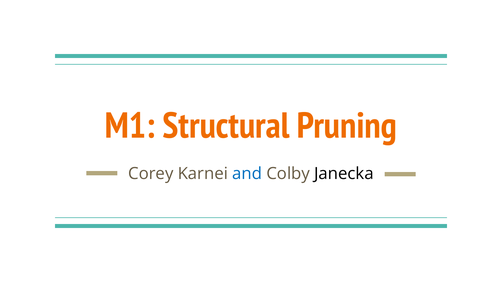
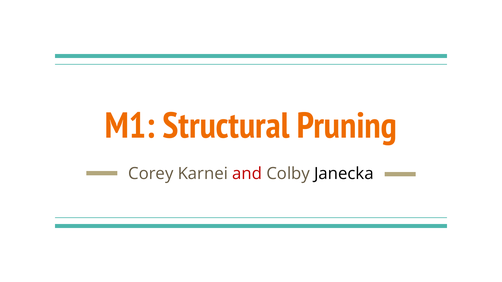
and colour: blue -> red (247, 174)
